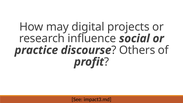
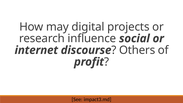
practice: practice -> internet (36, 50)
